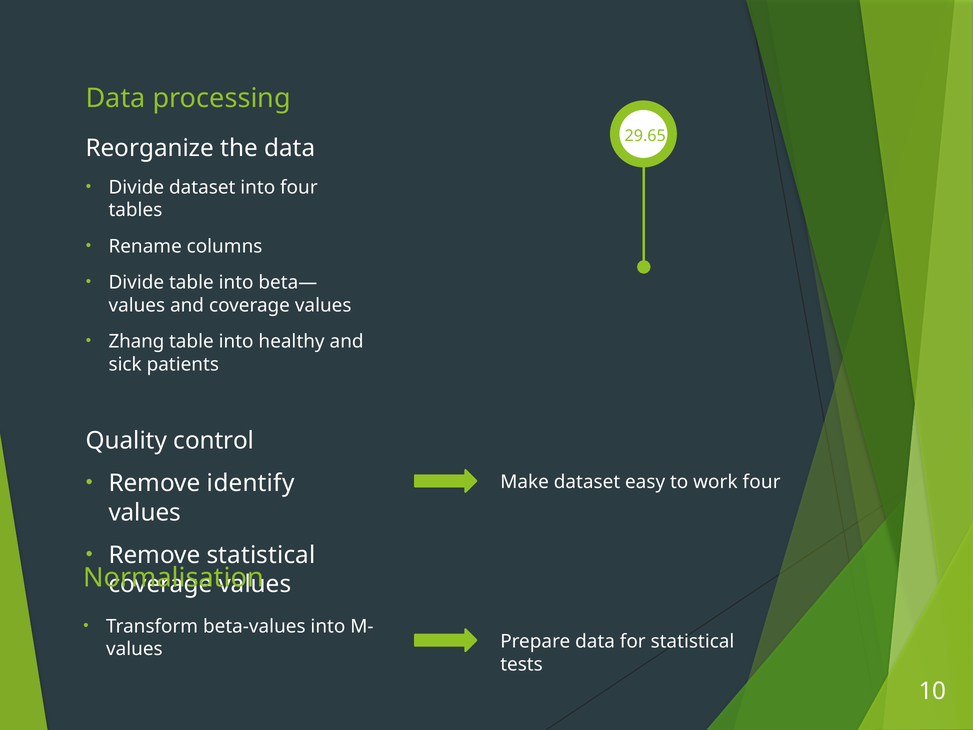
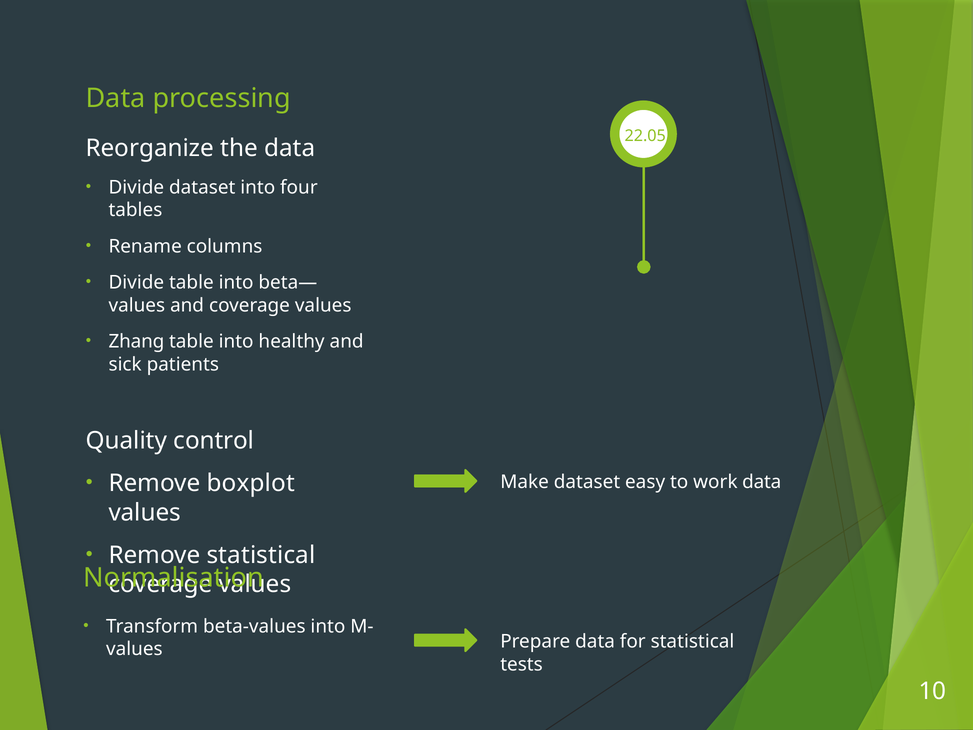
29.65: 29.65 -> 22.05 (645, 136)
identify: identify -> boxplot (251, 483)
work four: four -> data (762, 482)
